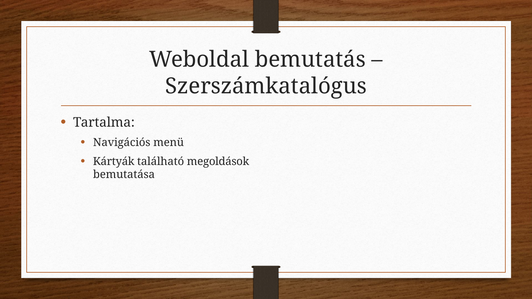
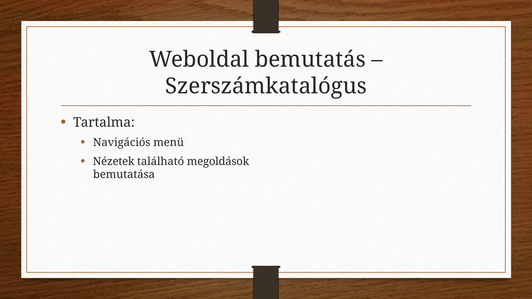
Kártyák: Kártyák -> Nézetek (114, 161)
